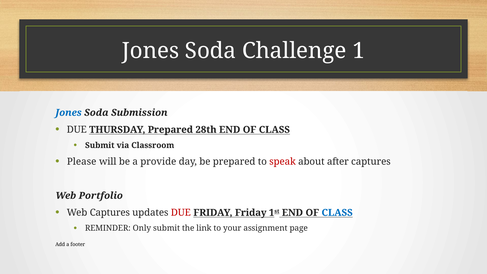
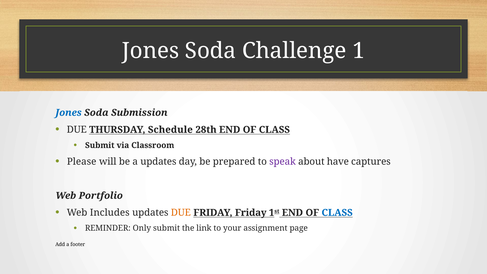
THURSDAY Prepared: Prepared -> Schedule (170, 130)
a provide: provide -> updates (158, 162)
speak colour: red -> purple (283, 162)
after: after -> have (338, 162)
Web Captures: Captures -> Includes (110, 213)
DUE colour: red -> orange (181, 213)
